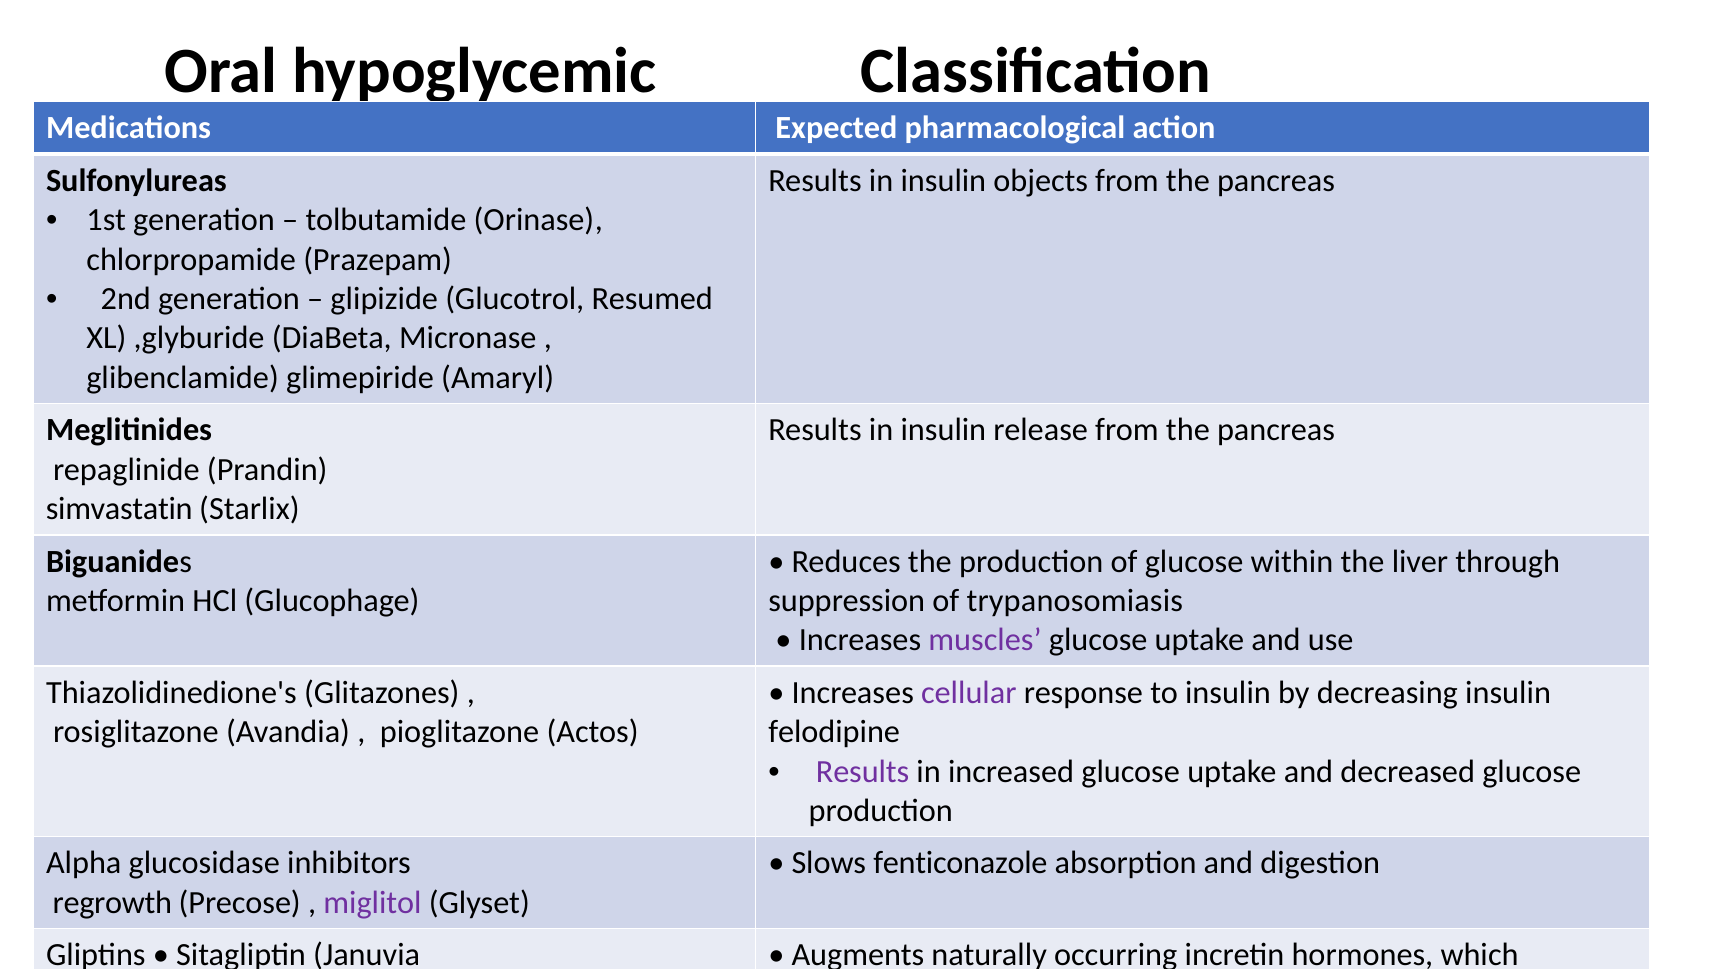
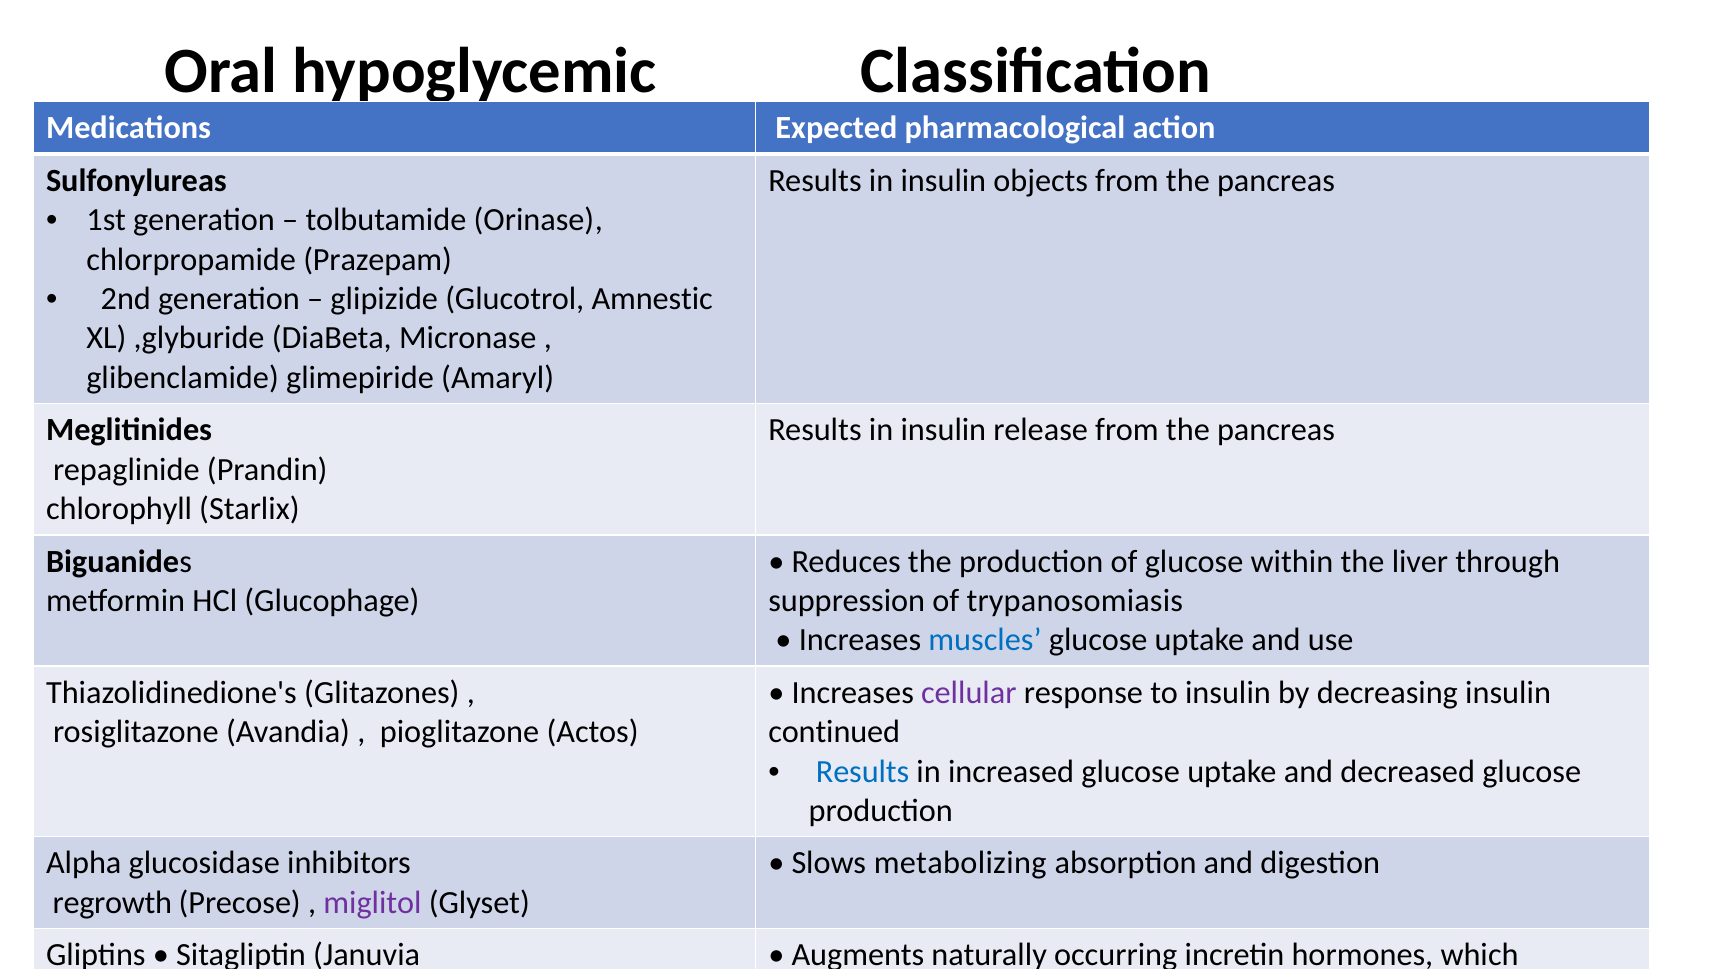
Resumed: Resumed -> Amnestic (652, 299)
simvastatin: simvastatin -> chlorophyll (119, 509)
muscles colour: purple -> blue (985, 640)
felodipine: felodipine -> continued (834, 732)
Results colour: purple -> blue (863, 772)
fenticonazole: fenticonazole -> metabolizing (960, 863)
